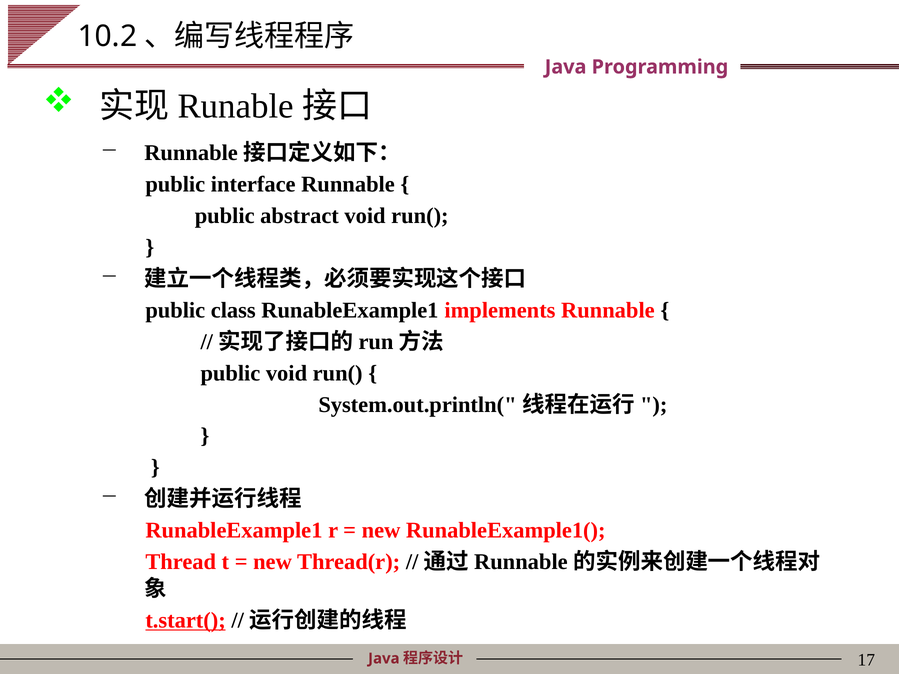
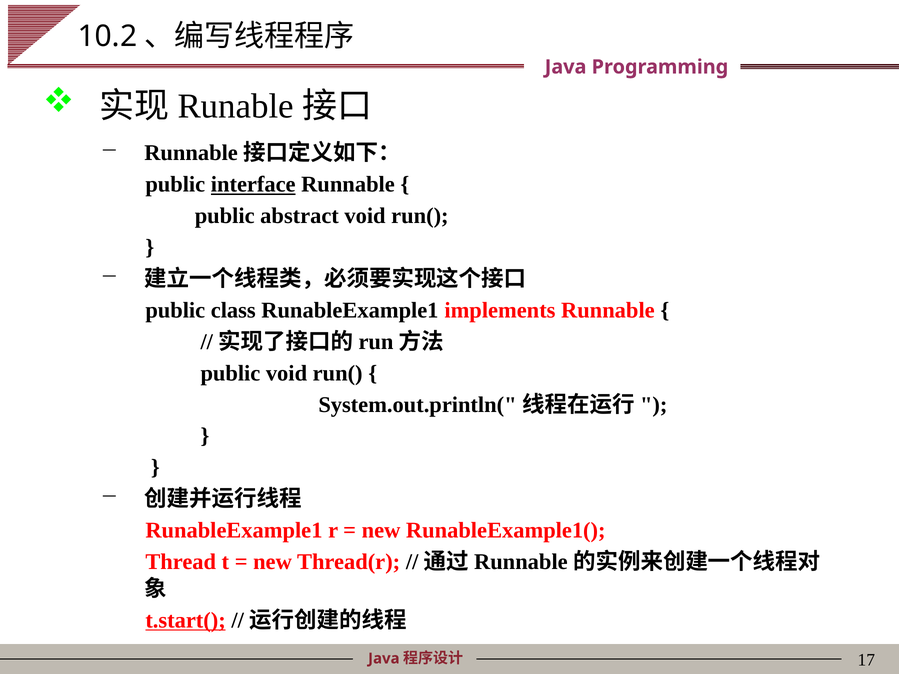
interface underline: none -> present (253, 185)
